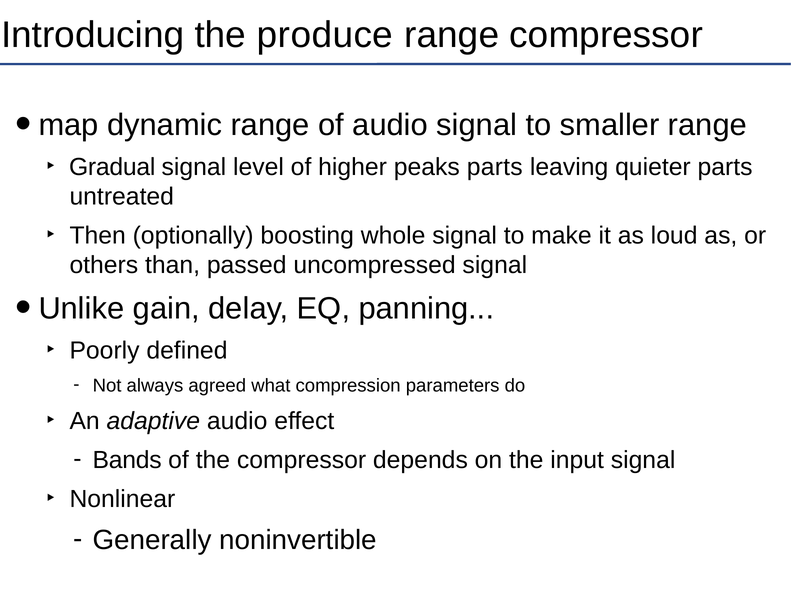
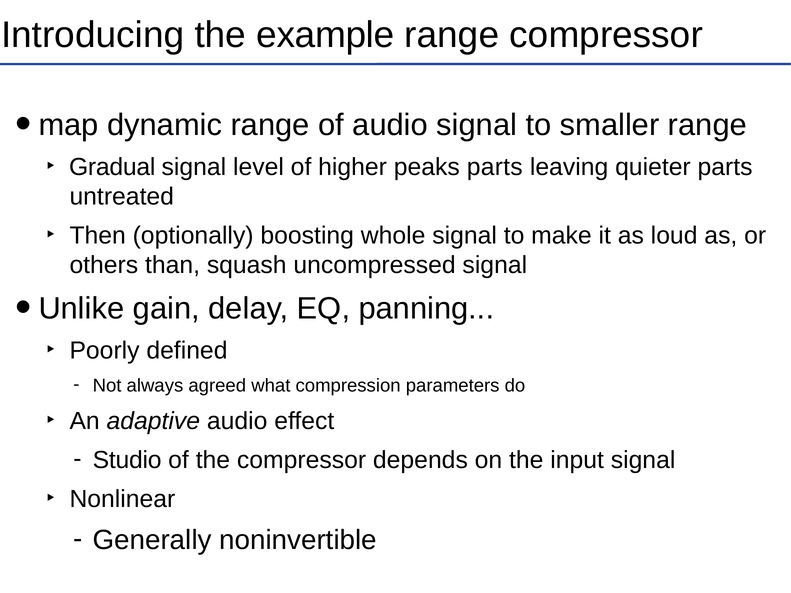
produce: produce -> example (325, 35)
passed: passed -> squash (247, 265)
Bands: Bands -> Studio (127, 460)
